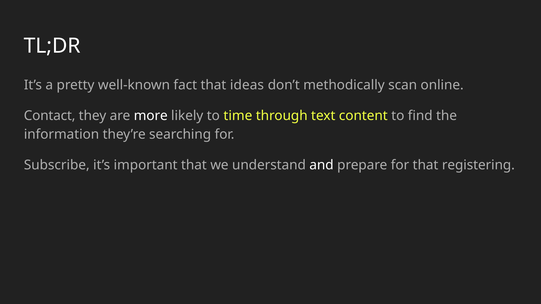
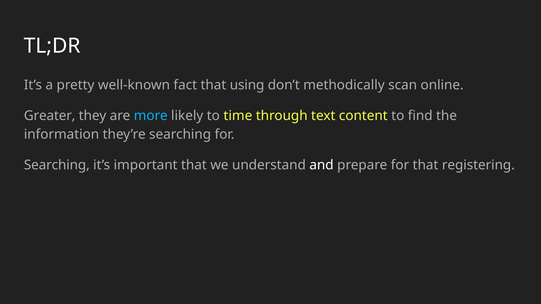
ideas: ideas -> using (247, 85)
Contact: Contact -> Greater (50, 116)
more colour: white -> light blue (151, 116)
Subscribe: Subscribe -> Searching (57, 165)
